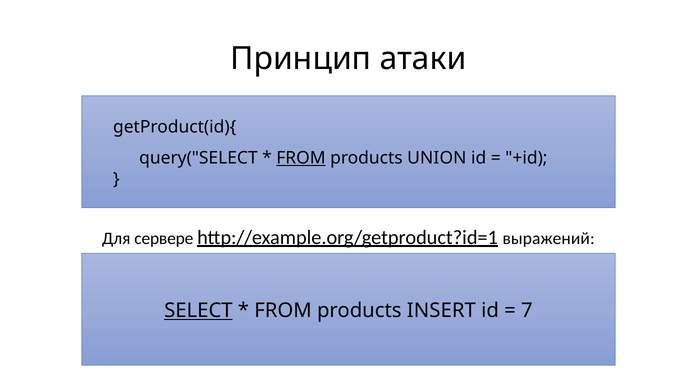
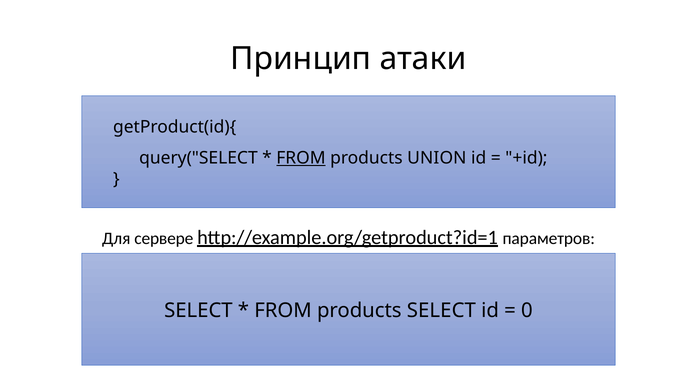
выражений: выражений -> параметров (549, 238)
SELECT underline: present -> none (198, 311)
products INSERT: INSERT -> SELECT (441, 311)
7: 7 -> 0 (527, 311)
